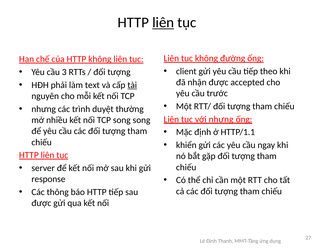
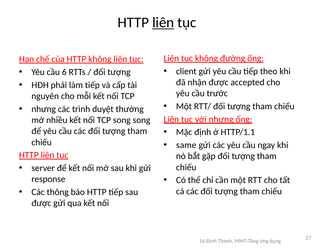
3: 3 -> 6 (64, 72)
làm text: text -> tiếp (92, 85)
tài underline: present -> none (132, 85)
khiển: khiển -> same (186, 145)
